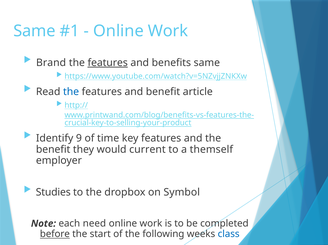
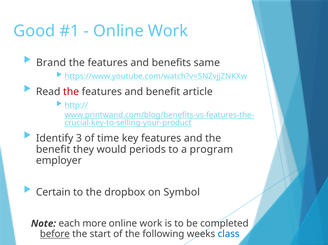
Same: Same -> Good (34, 31)
features underline: present -> none (108, 63)
the colour: blue -> red (71, 92)
9: 9 -> 3 (79, 138)
current: current -> periods (148, 149)
themself: themself -> program (211, 149)
Studies: Studies -> Certain (53, 192)
need: need -> more (94, 223)
